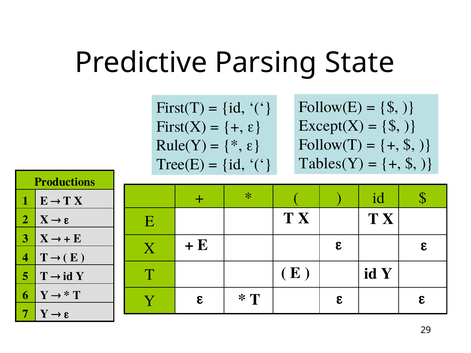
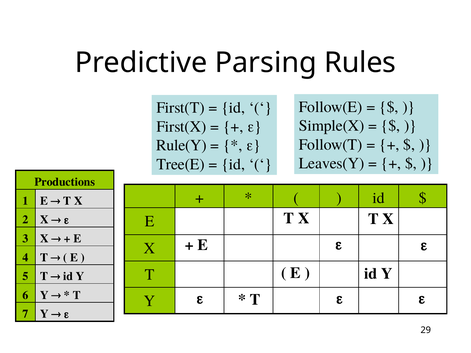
State: State -> Rules (360, 63)
Except(X: Except(X -> Simple(X (332, 126)
Tables(Y: Tables(Y -> Leaves(Y (332, 164)
